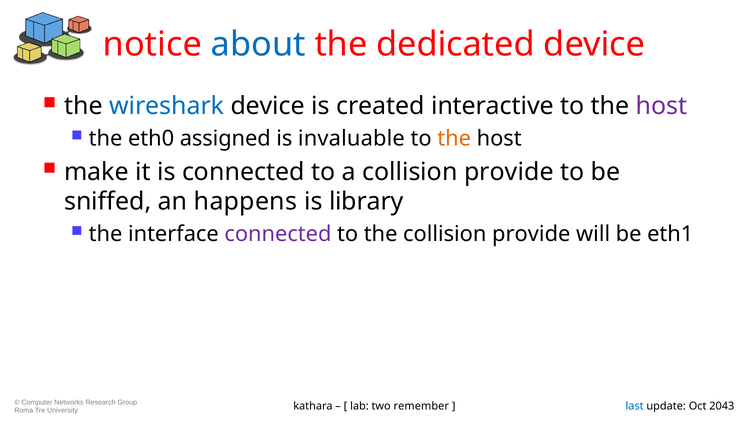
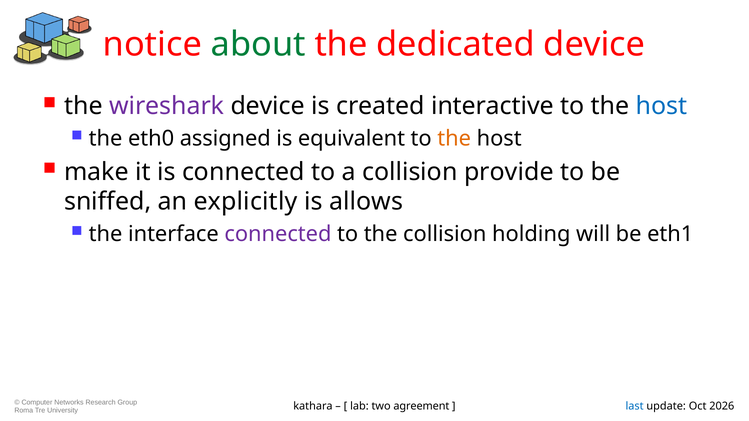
about colour: blue -> green (258, 45)
wireshark colour: blue -> purple (167, 106)
host colour: purple -> blue (662, 106)
invaluable: invaluable -> equivalent (351, 139)
happens: happens -> explicitly (246, 202)
library: library -> allows (366, 202)
the collision provide: provide -> holding (531, 234)
remember: remember -> agreement (421, 407)
2043: 2043 -> 2026 (722, 407)
